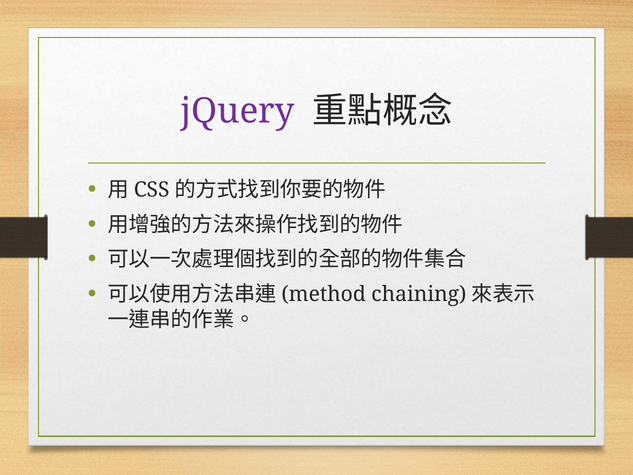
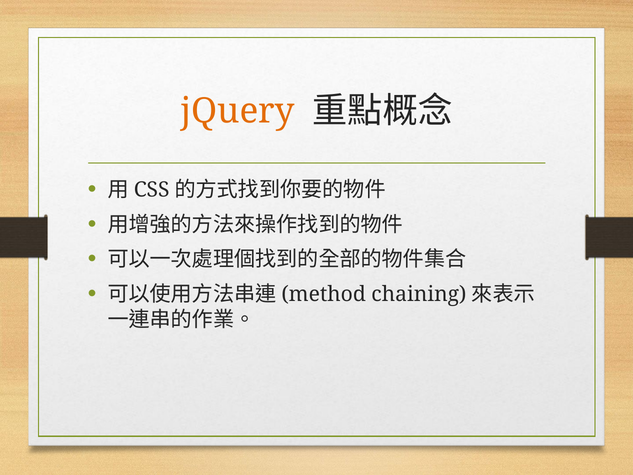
jQuery colour: purple -> orange (238, 111)
